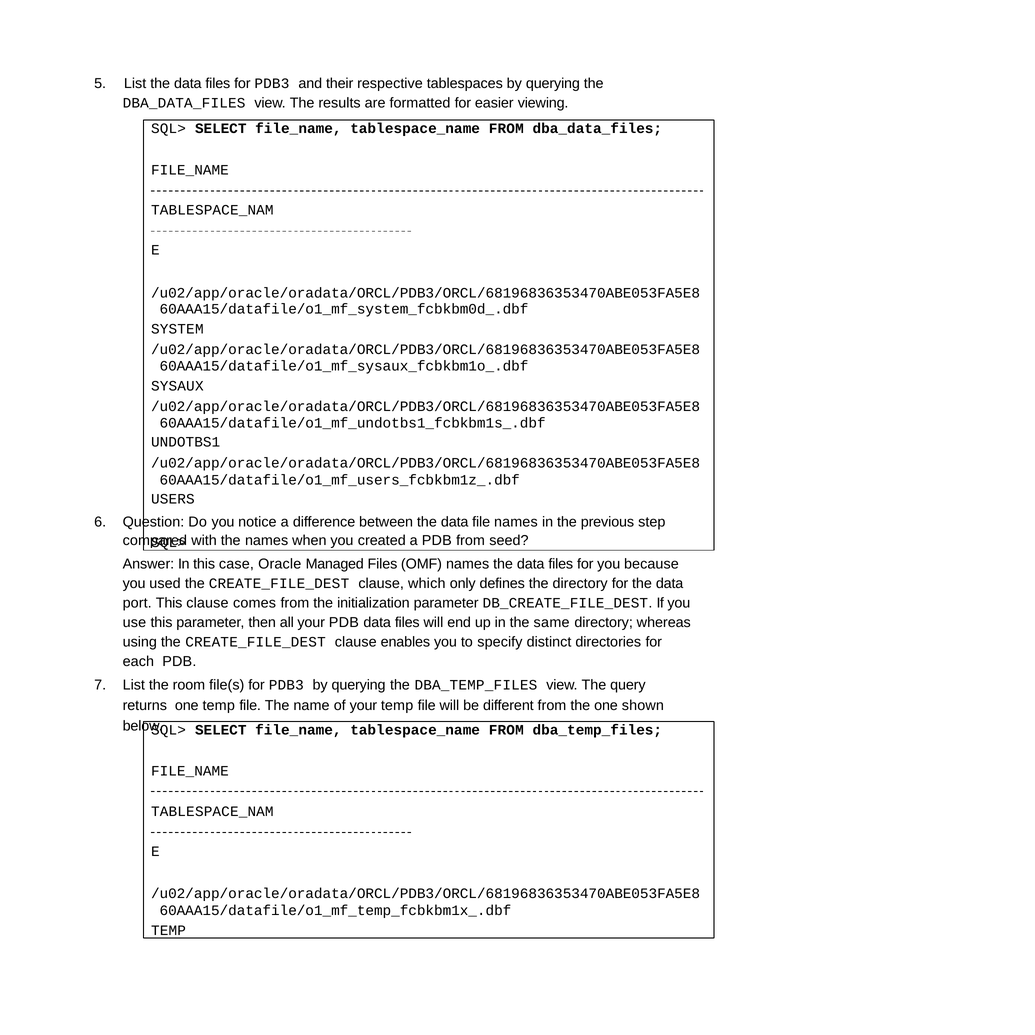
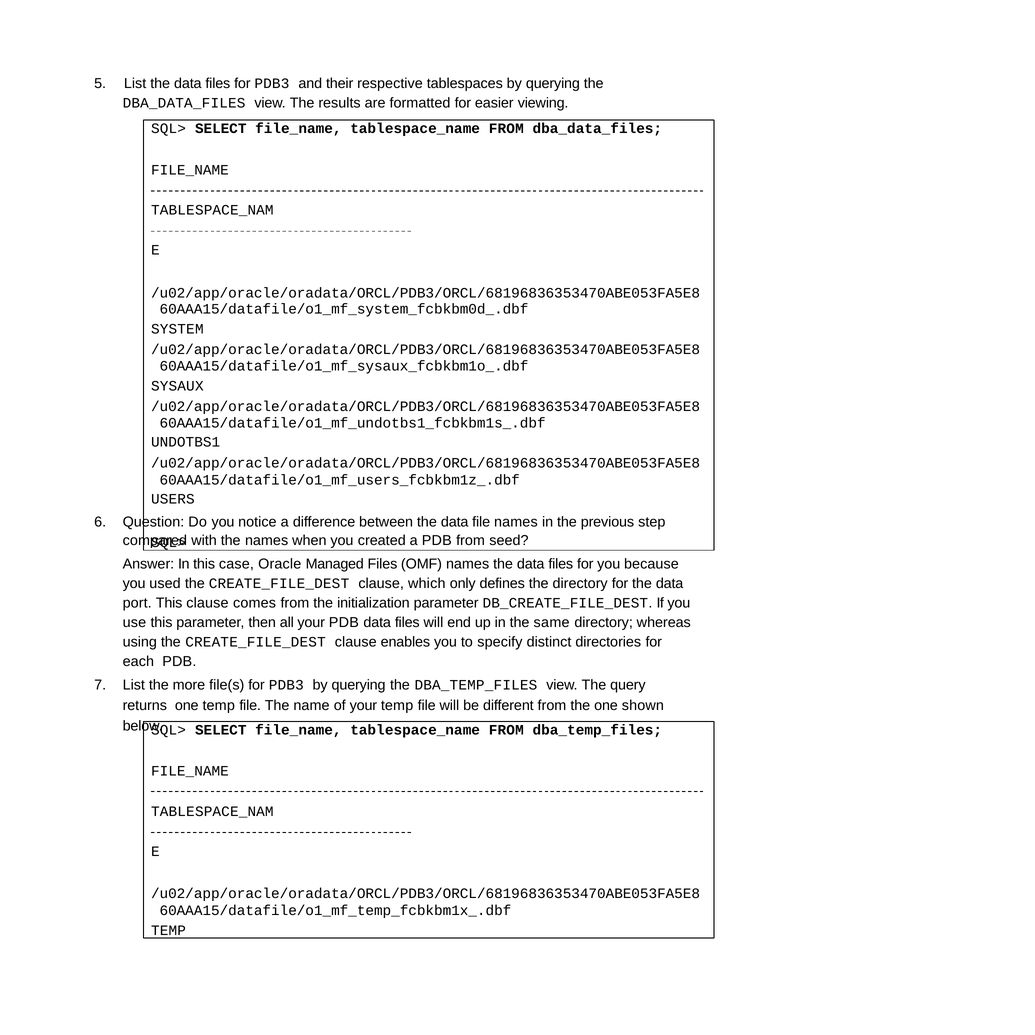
room: room -> more (189, 685)
